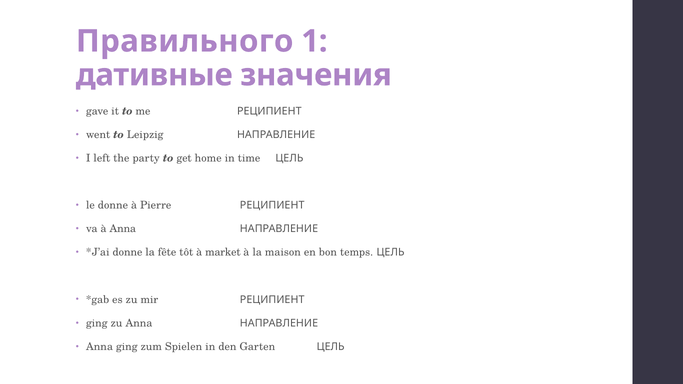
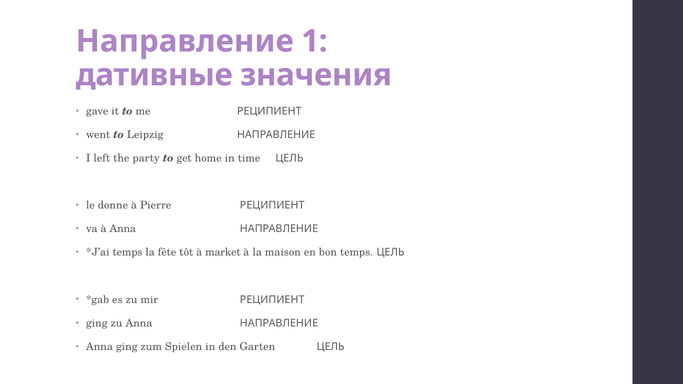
Правильного: Правильного -> Направление (185, 41)
donne: donne -> temps (128, 253)
